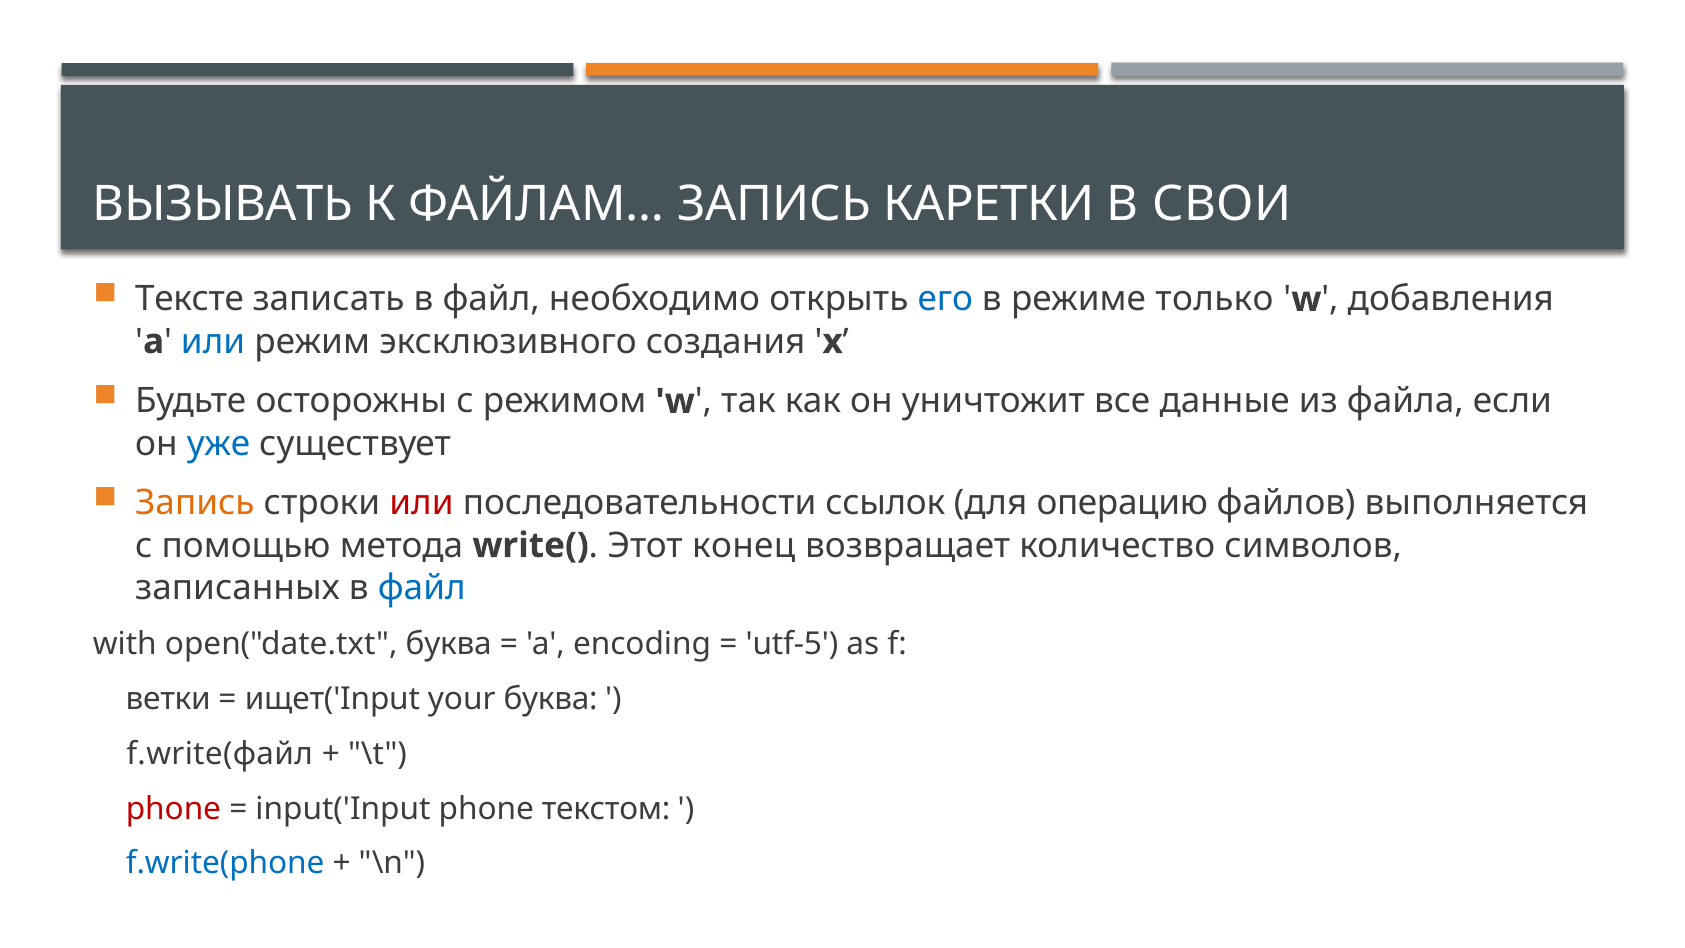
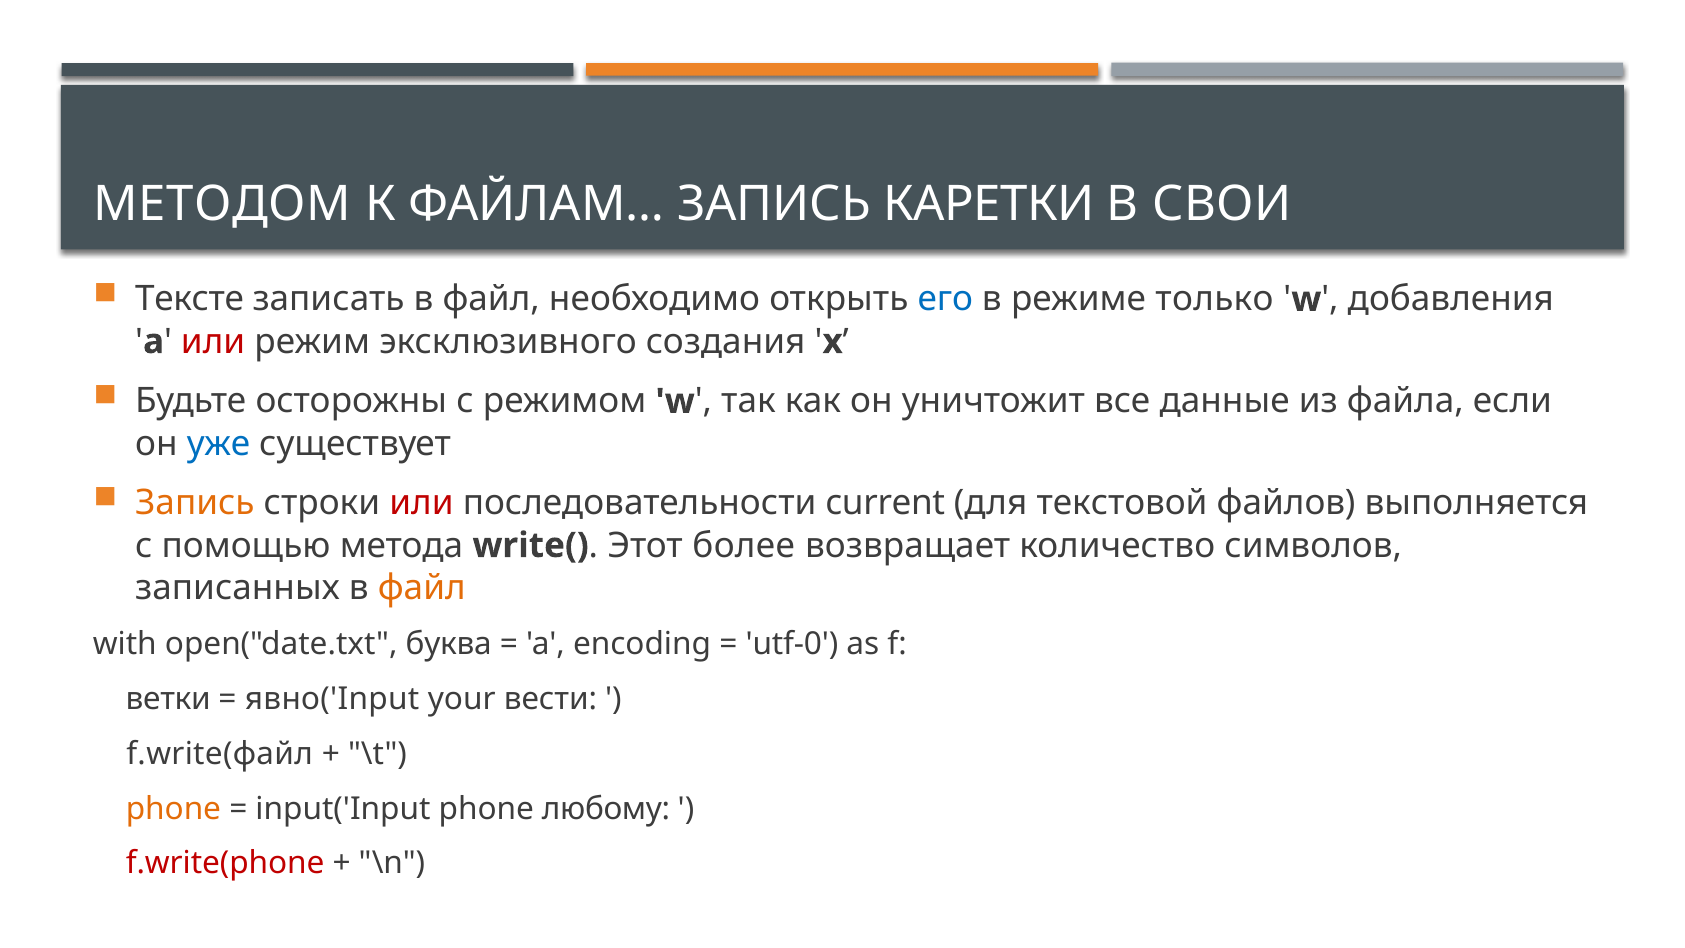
ВЫЗЫВАТЬ: ВЫЗЫВАТЬ -> МЕТОДОМ (223, 205)
или colour: blue -> red (213, 341)
ссылок: ссылок -> current (885, 503)
операцию: операцию -> текстовой (1122, 503)
конец: конец -> более (744, 545)
файл colour: blue -> orange (422, 587)
utf-5: utf-5 -> utf-0 (792, 644)
ищет('Input: ищет('Input -> явно('Input (332, 699)
your буква: буква -> вести (550, 699)
phone colour: red -> orange (173, 808)
текстом: текстом -> любому (606, 808)
f.write(phone colour: blue -> red (225, 863)
